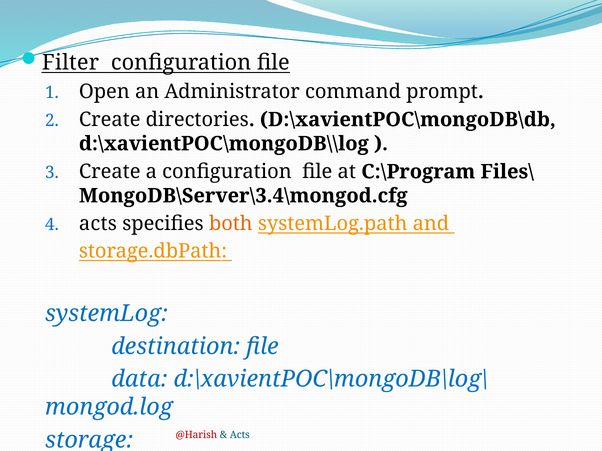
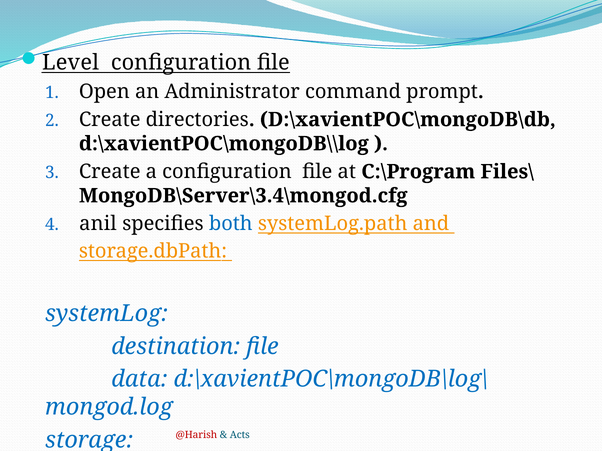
Filter: Filter -> Level (71, 63)
acts: acts -> anil (98, 224)
both colour: orange -> blue (231, 224)
